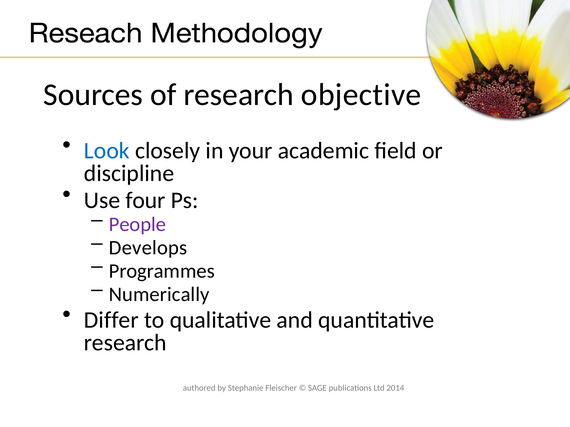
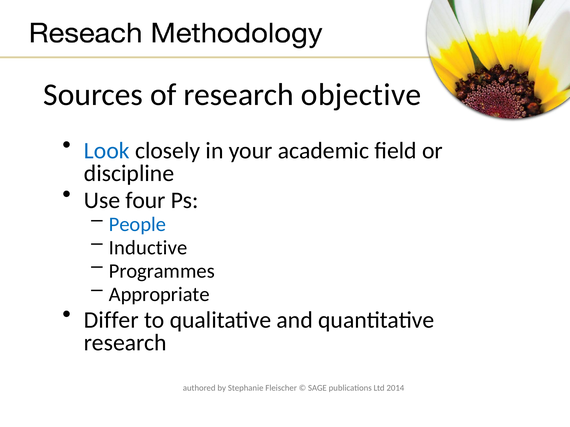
People colour: purple -> blue (137, 225)
Develops: Develops -> Inductive (148, 248)
Numerically: Numerically -> Appropriate (159, 295)
